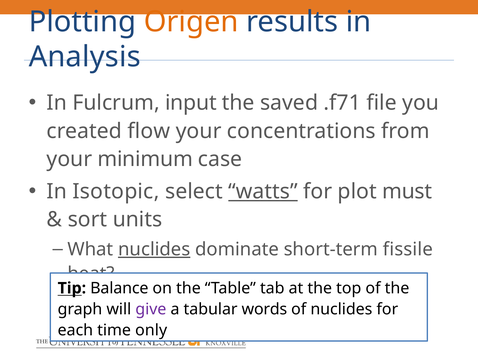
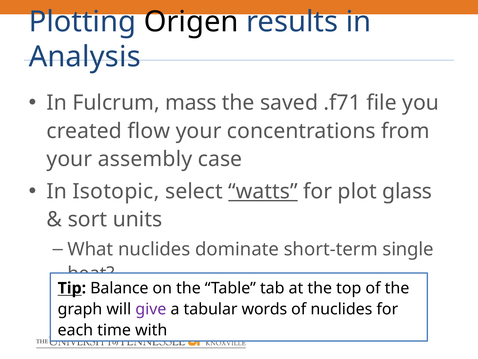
Origen colour: orange -> black (191, 22)
input: input -> mass (191, 103)
minimum: minimum -> assembly (145, 159)
must: must -> glass (407, 191)
nuclides underline: present -> none (154, 249)
fissile: fissile -> single (408, 249)
only: only -> with (151, 330)
